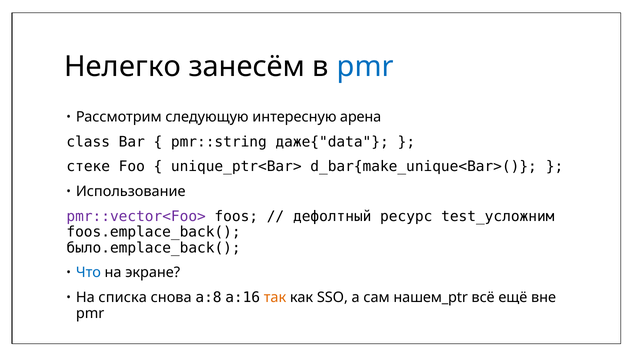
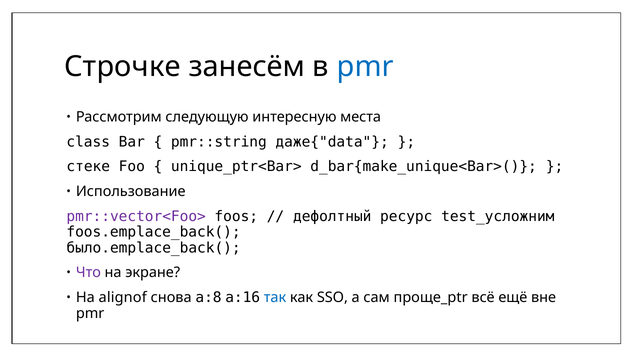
Нелегко: Нелегко -> Строчке (122, 67)
арена: арена -> места (361, 117)
Что colour: blue -> purple (88, 273)
списка: списка -> alignof (123, 298)
так colour: orange -> blue (275, 298)
нашем_ptr: нашем_ptr -> проще_ptr (431, 298)
